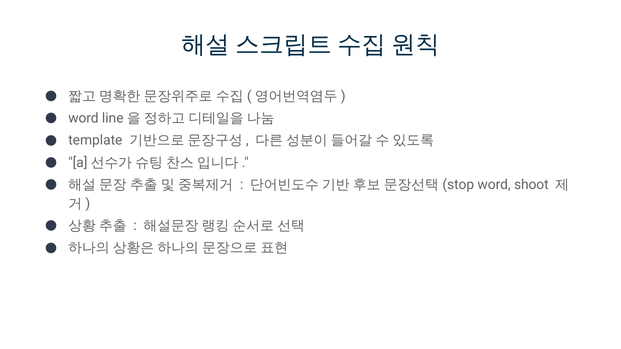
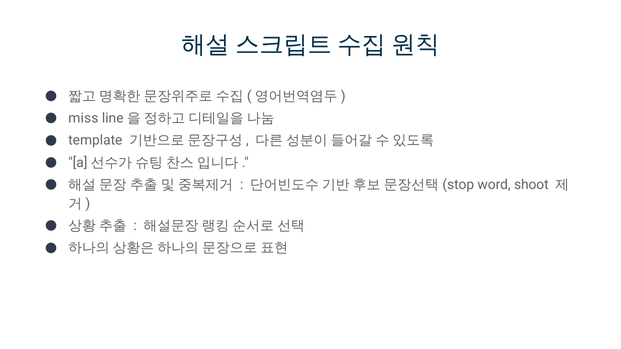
word: word -> miss (83, 118)
